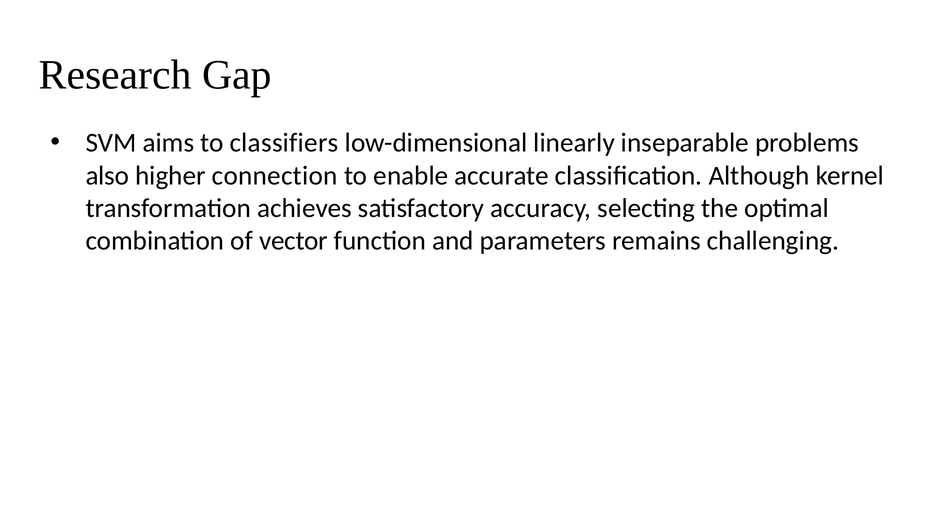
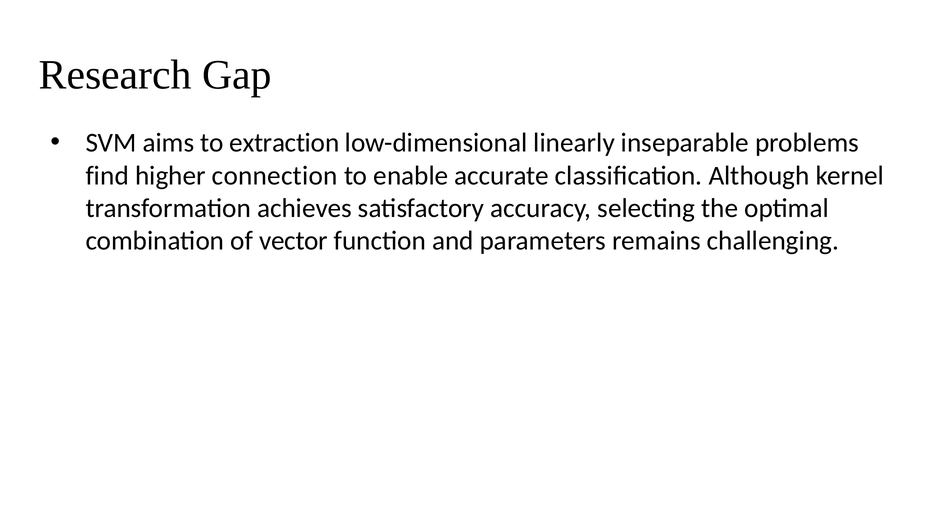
classifiers: classifiers -> extraction (284, 143)
also: also -> find (107, 176)
